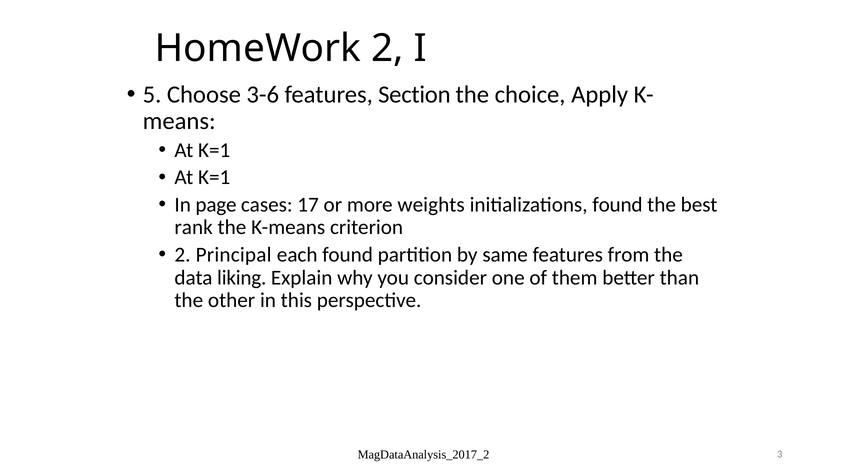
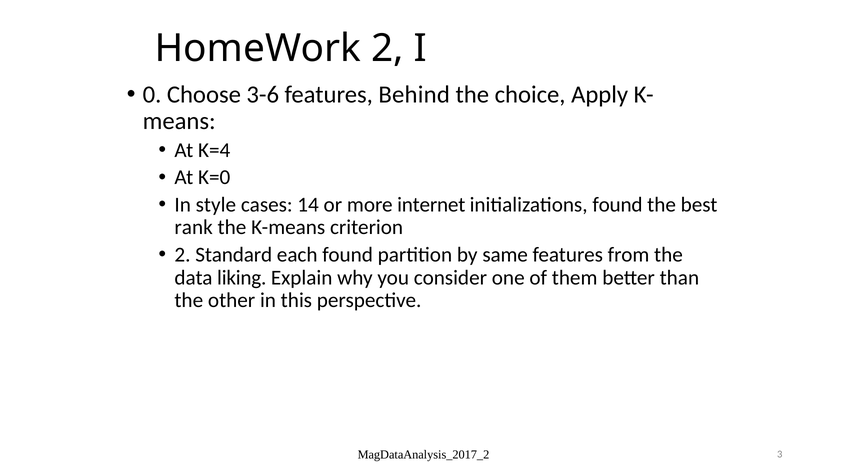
5: 5 -> 0 (152, 94)
Section: Section -> Behind (414, 94)
K=1: K=1 -> K=4 (214, 150)
K=1: K=1 -> K=0 (214, 178)
page: page -> style (216, 205)
17: 17 -> 14 (308, 205)
weights: weights -> internet (431, 205)
Principal: Principal -> Standard (234, 255)
